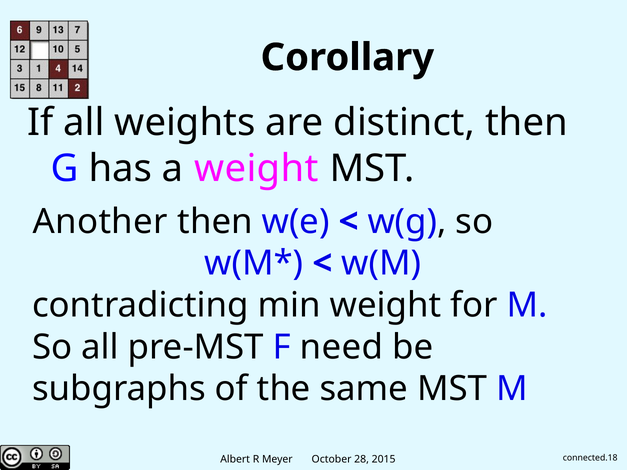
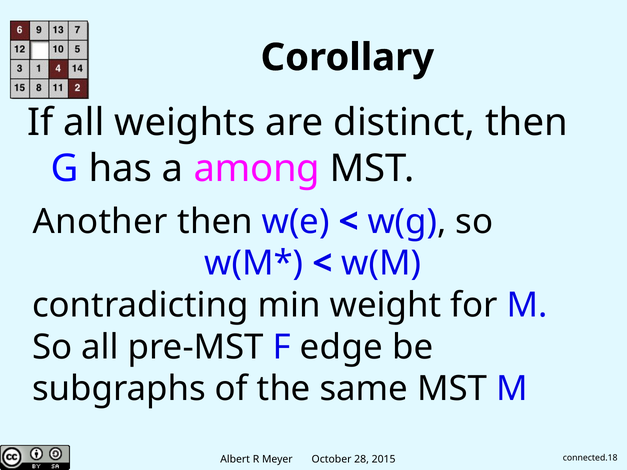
a weight: weight -> among (257, 169)
need: need -> edge (341, 347)
